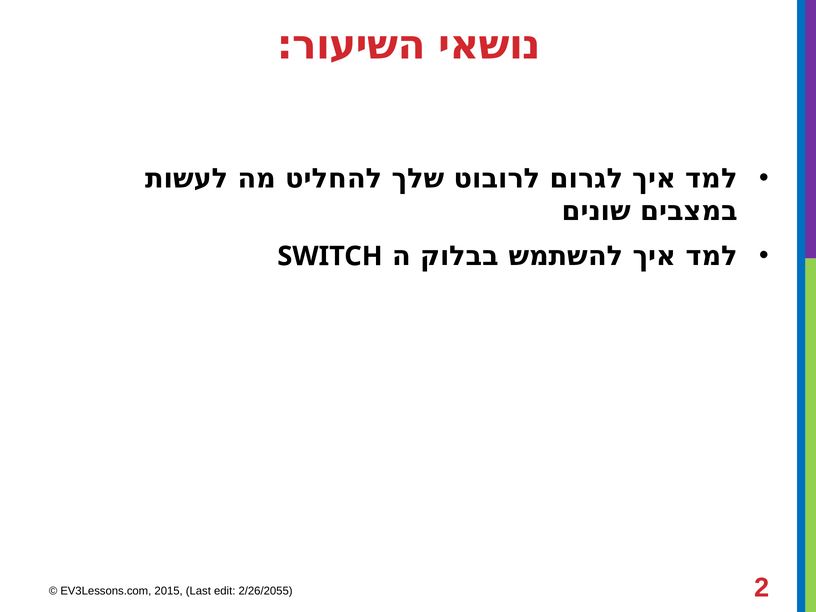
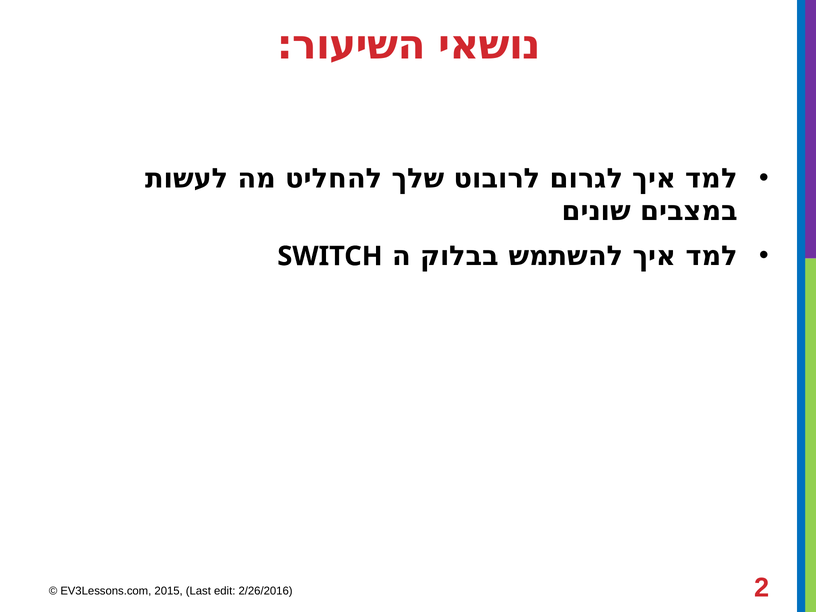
2/26/2055: 2/26/2055 -> 2/26/2016 (266, 591)
